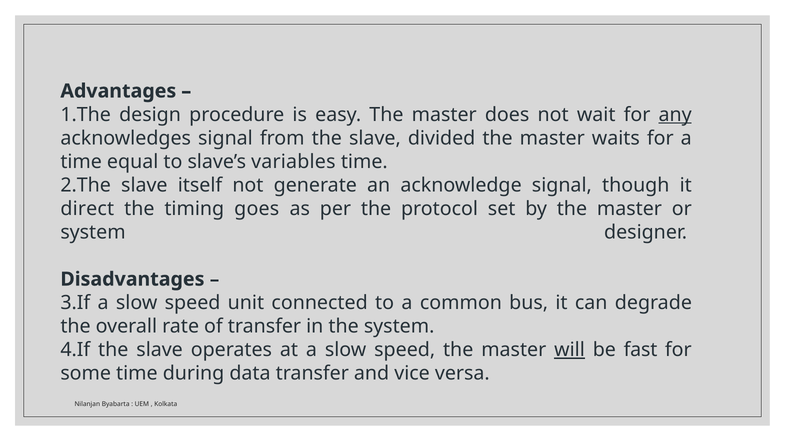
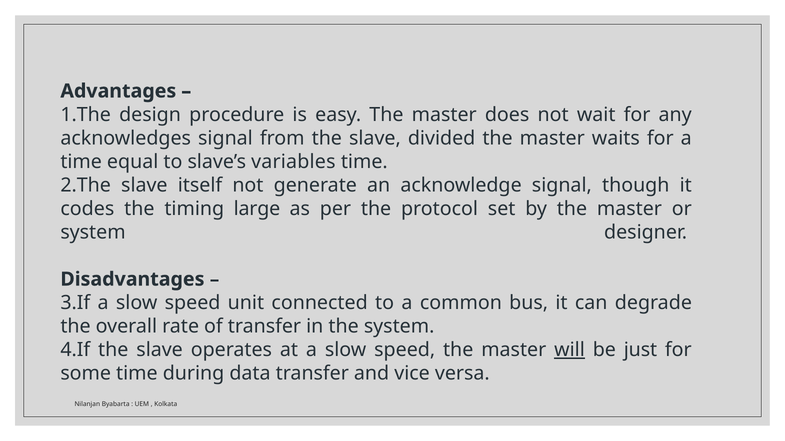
any underline: present -> none (675, 115)
direct: direct -> codes (87, 209)
goes: goes -> large (257, 209)
fast: fast -> just (640, 350)
